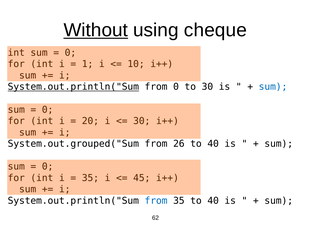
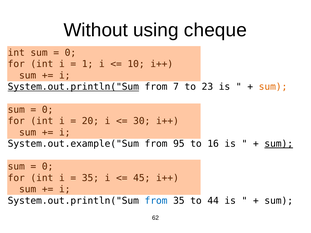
Without underline: present -> none (96, 30)
from 0: 0 -> 7 (176, 87)
to 30: 30 -> 23 (207, 87)
sum colour: blue -> orange (273, 87)
System.out.grouped("Sum: System.out.grouped("Sum -> System.out.example("Sum (73, 144)
26: 26 -> 95 (179, 144)
40: 40 -> 16 (213, 144)
sum underline: none -> present (279, 144)
35 to 40: 40 -> 44 (213, 201)
